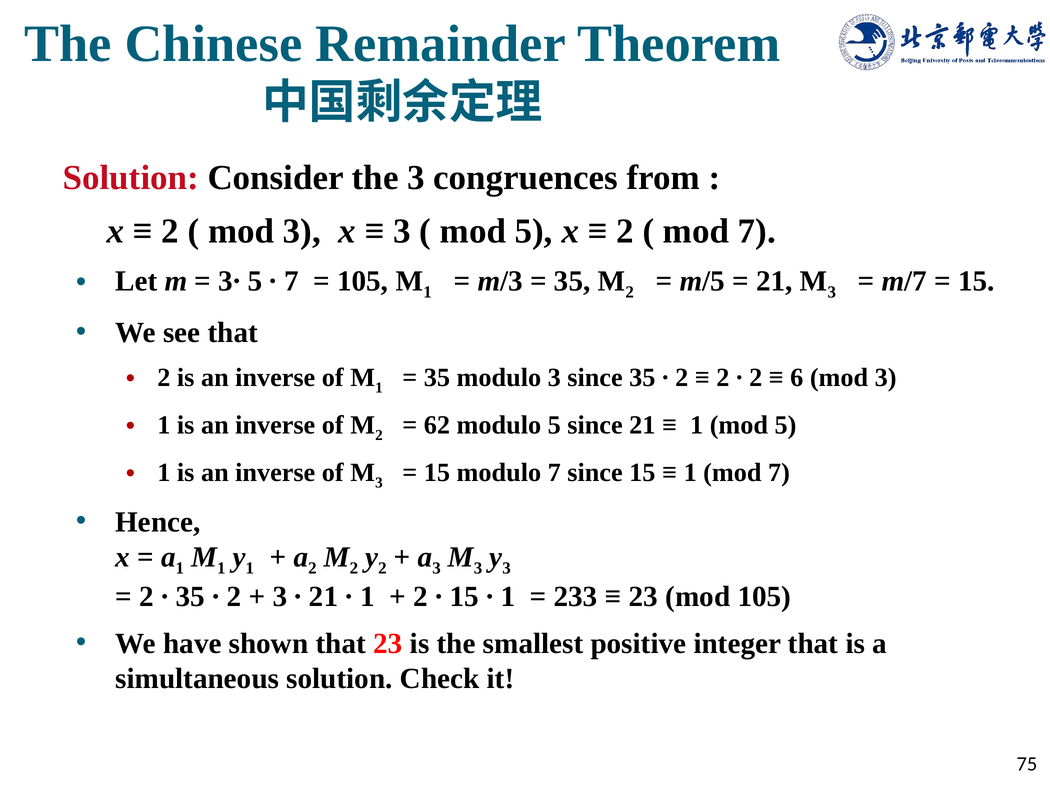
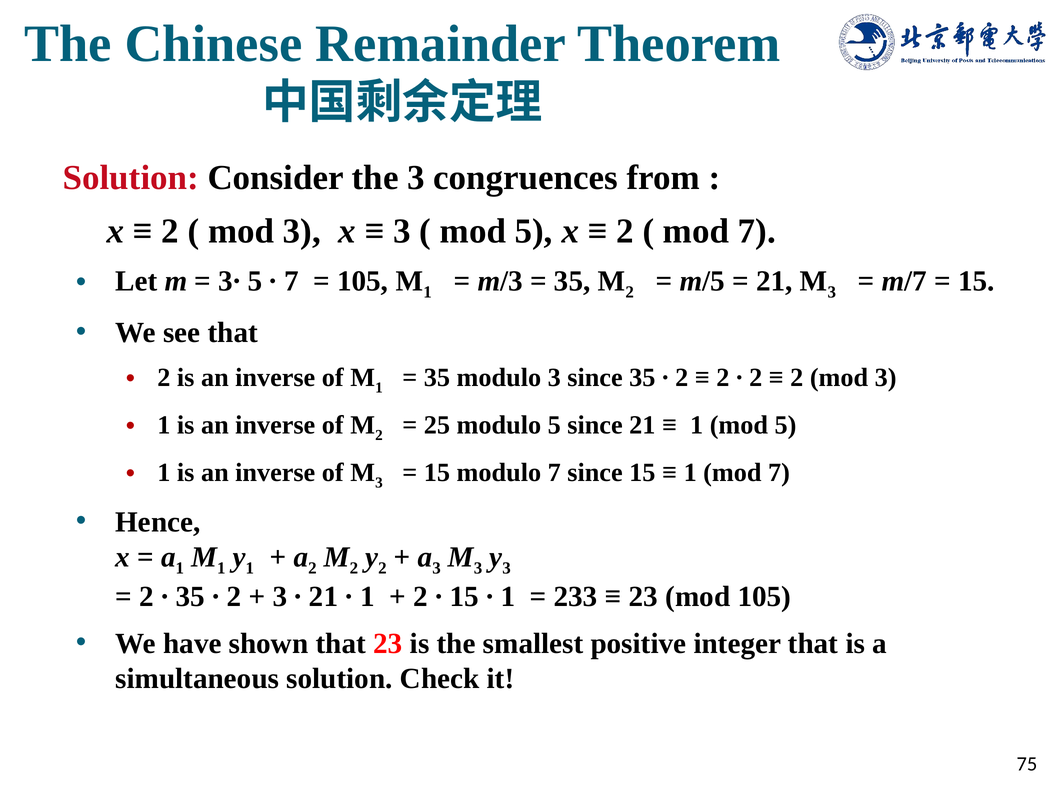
6: 6 -> 2 (797, 377)
62: 62 -> 25 (437, 425)
